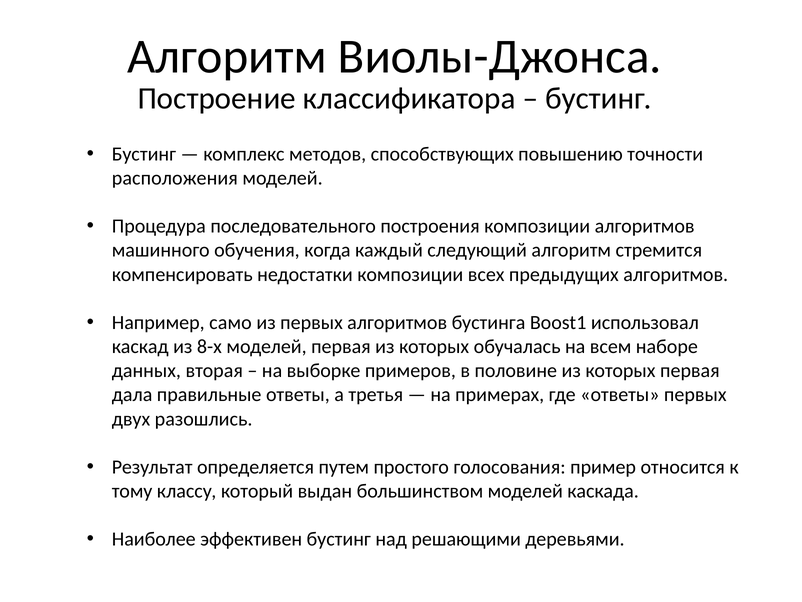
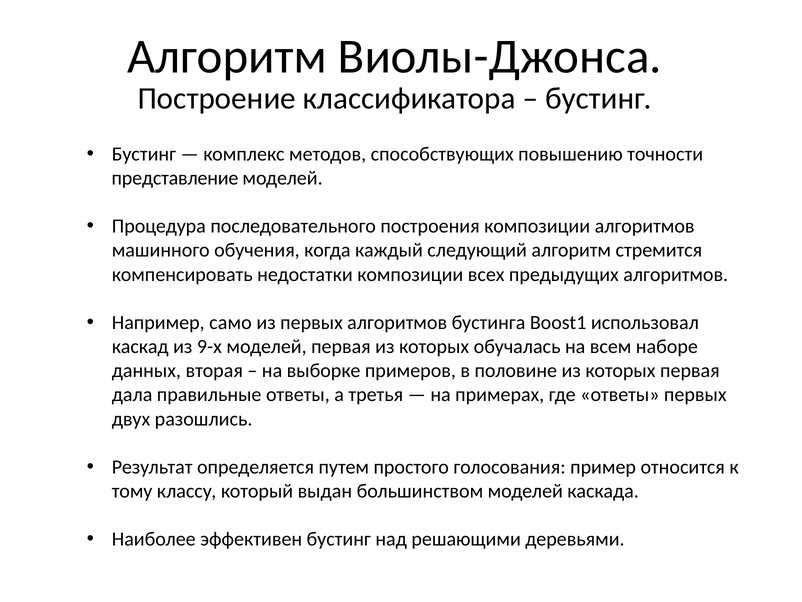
расположения: расположения -> представление (175, 178)
8-х: 8-х -> 9-х (209, 346)
